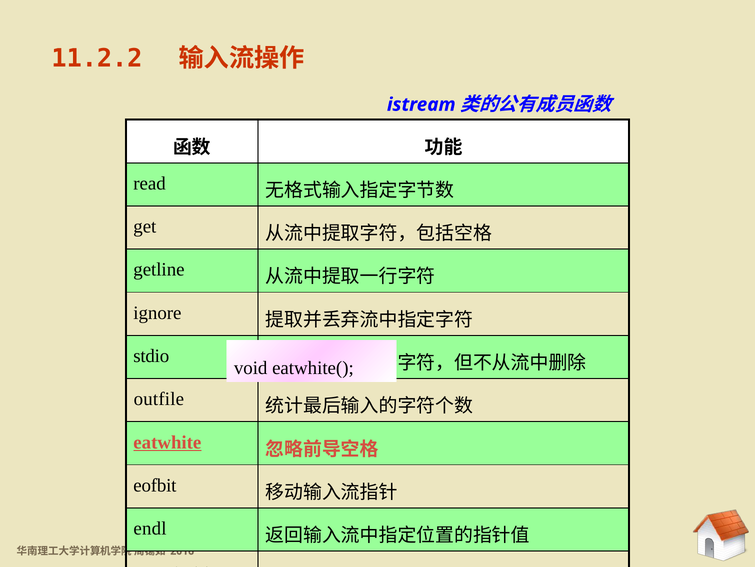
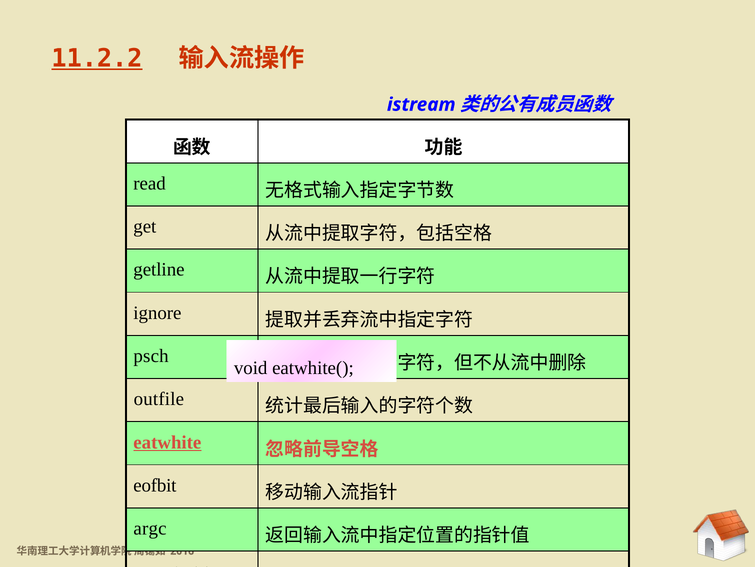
11.2.2 underline: none -> present (97, 58)
stdio: stdio -> psch (151, 356)
endl: endl -> argc (150, 528)
